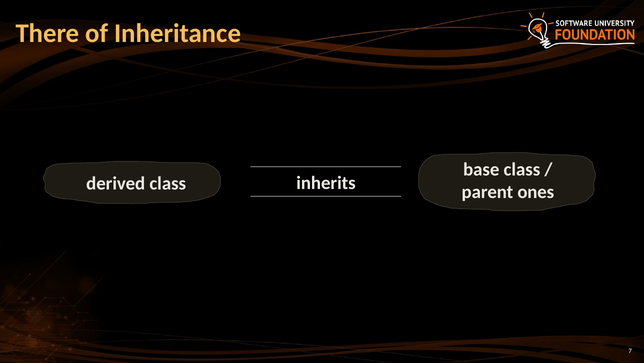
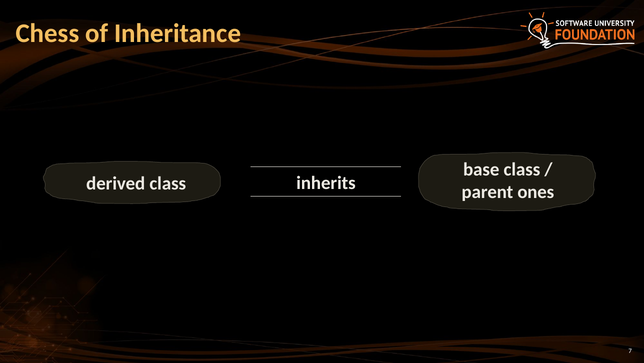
There: There -> Chess (47, 33)
